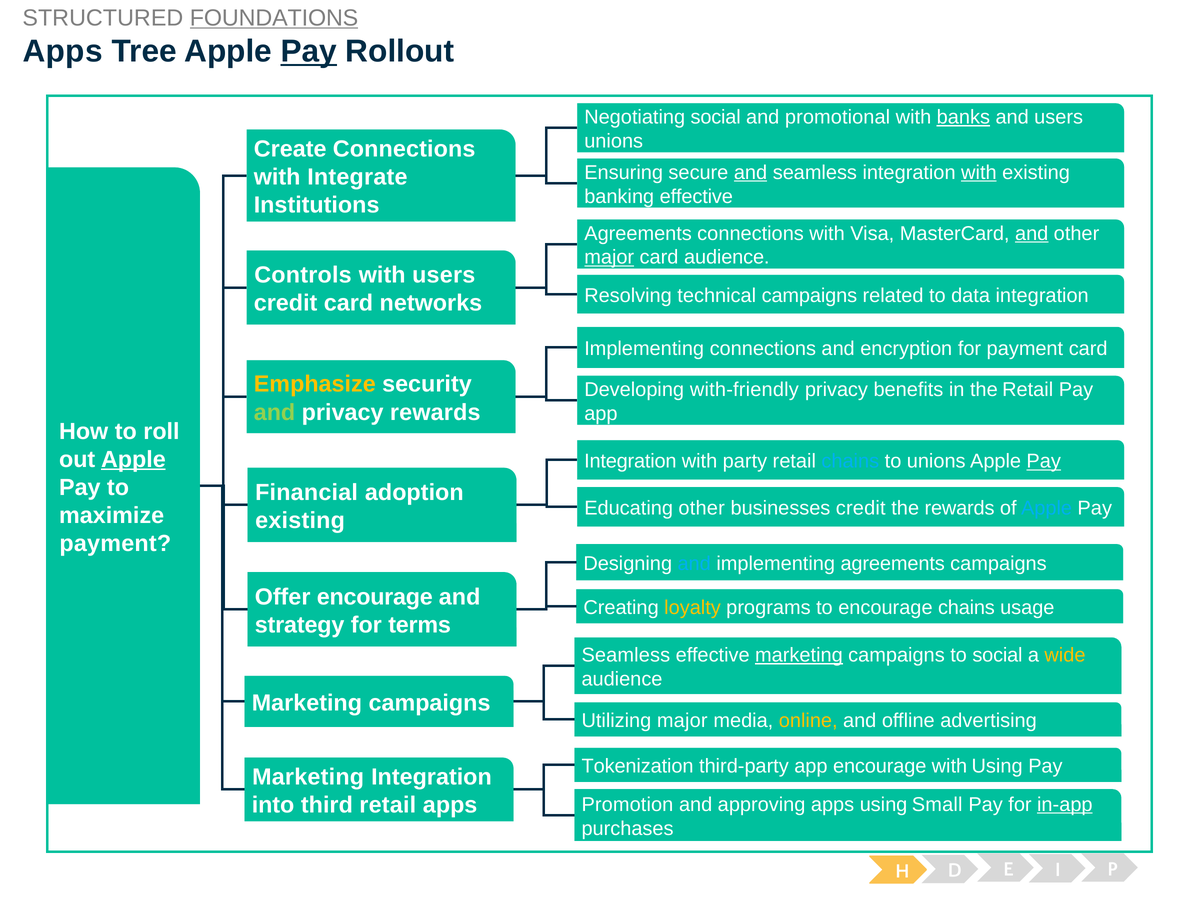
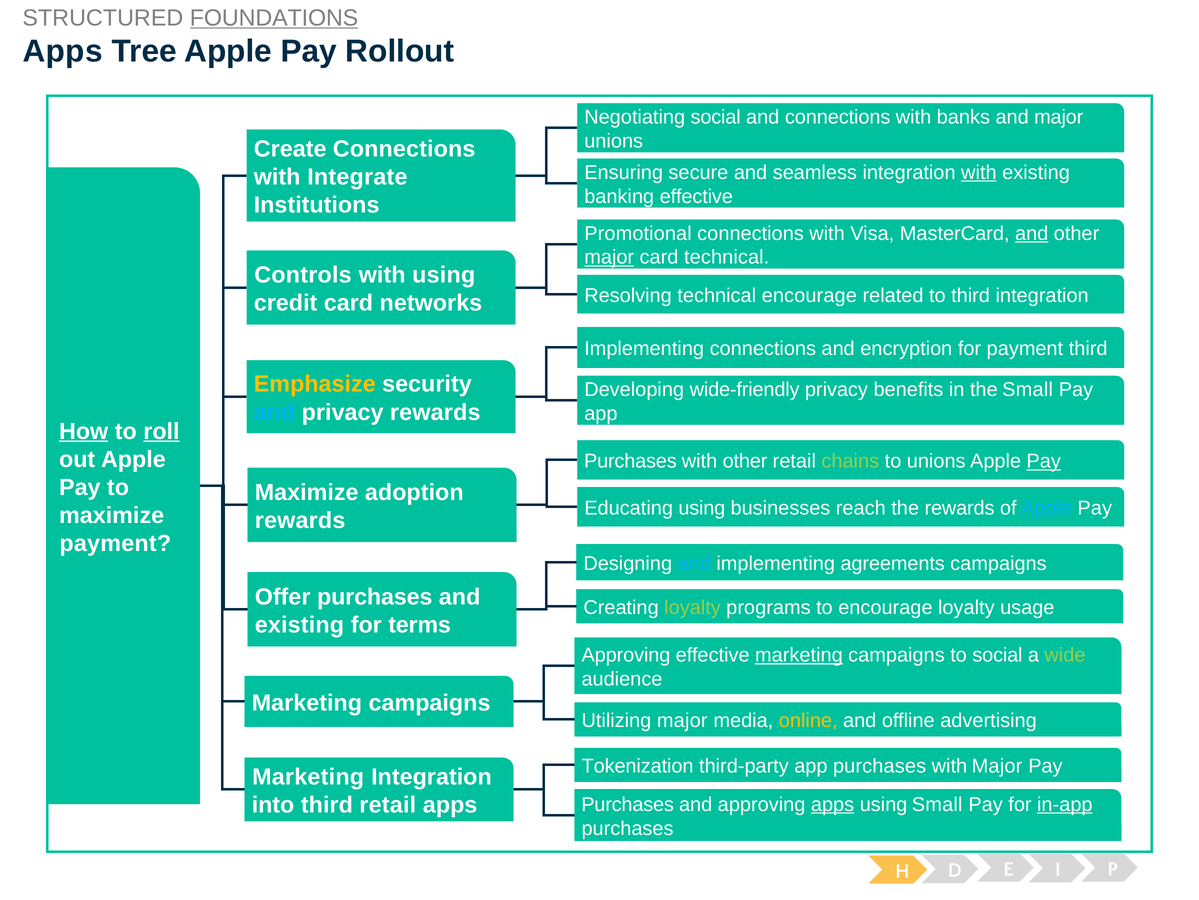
Pay underline: present -> none (309, 51)
and promotional: promotional -> connections (838, 117)
banks underline: present -> none (963, 117)
and users: users -> major (1059, 117)
and underline: present -> none (751, 172)
Agreements: Agreements -> Promotional (638, 233)
card audience: audience -> technical (727, 257)
with users: users -> using (444, 275)
technical campaigns: campaigns -> encourage (809, 295)
to data: data -> third (971, 295)
payment card: card -> third (1088, 349)
with-friendly: with-friendly -> wide-friendly (745, 389)
the Retail: Retail -> Small (1028, 389)
and colour: light green -> light blue (275, 412)
How underline: none -> present (84, 431)
roll underline: none -> present (161, 431)
Apple underline: present -> none (133, 459)
Integration: Integration -> Purchases (630, 461)
with party: party -> other (745, 461)
chains colour: light blue -> light green (850, 461)
Financial: Financial -> Maximize (307, 492)
Educating other: other -> using (702, 508)
businesses credit: credit -> reach (861, 508)
existing: existing -> rewards (300, 520)
Offer encourage: encourage -> purchases (375, 596)
loyalty colour: yellow -> light green (693, 607)
encourage chains: chains -> loyalty (966, 607)
strategy: strategy -> existing (299, 624)
Seamless: Seamless -> Approving (626, 655)
wide colour: yellow -> light green (1065, 655)
app encourage: encourage -> purchases (880, 766)
with Using: Using -> Major (997, 766)
Promotion: Promotion -> Purchases (628, 804)
apps underline: none -> present (833, 804)
